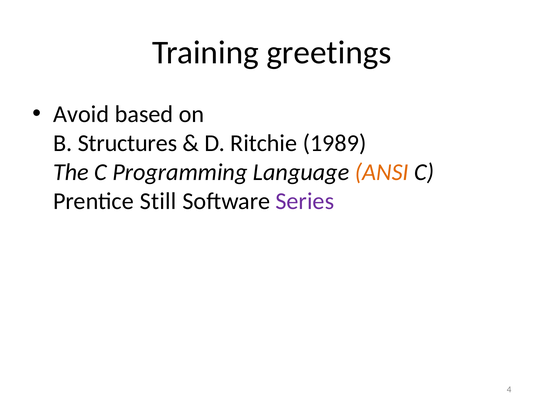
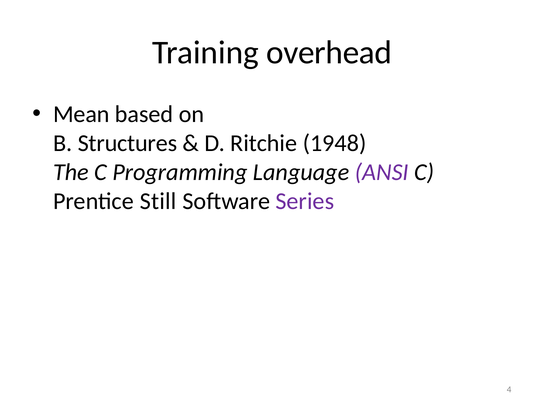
greetings: greetings -> overhead (329, 53)
Avoid: Avoid -> Mean (81, 114)
1989: 1989 -> 1948 (335, 143)
ANSI colour: orange -> purple (382, 172)
